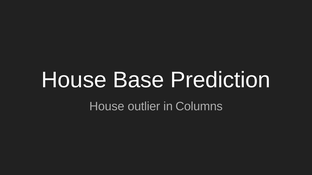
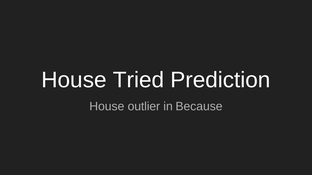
Base: Base -> Tried (138, 80)
Columns: Columns -> Because (199, 107)
